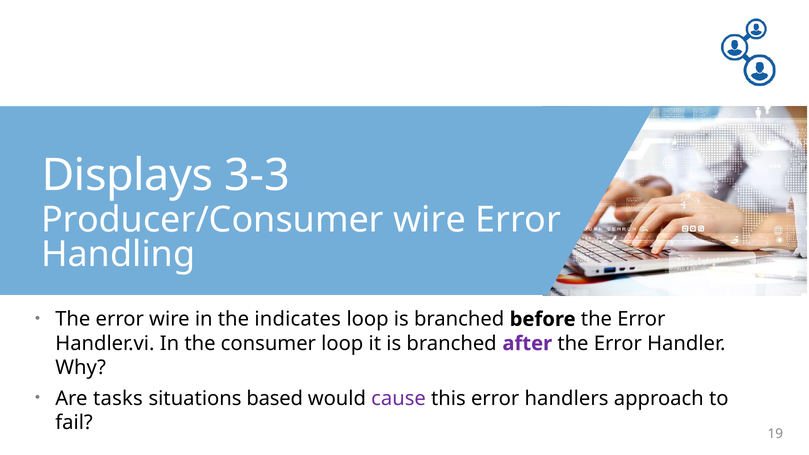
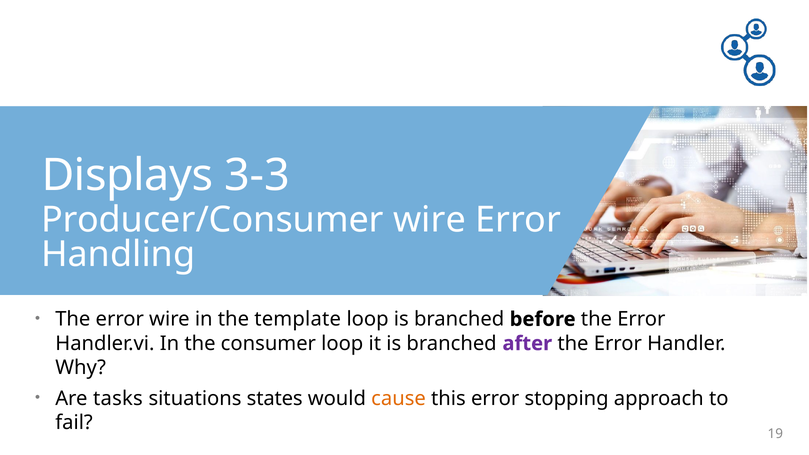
indicates: indicates -> template (298, 319)
based: based -> states (275, 399)
cause colour: purple -> orange (399, 399)
handlers: handlers -> stopping (567, 399)
